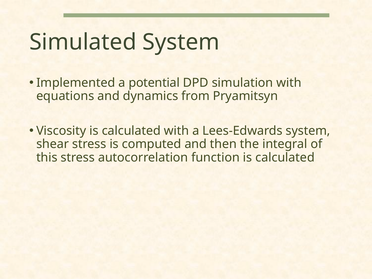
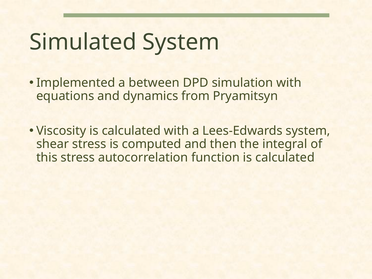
potential: potential -> between (154, 83)
